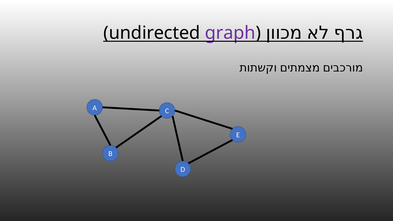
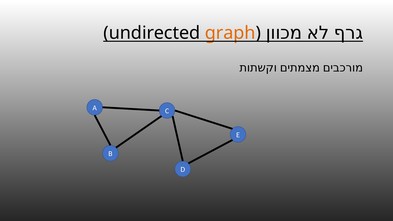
graph colour: purple -> orange (230, 33)
